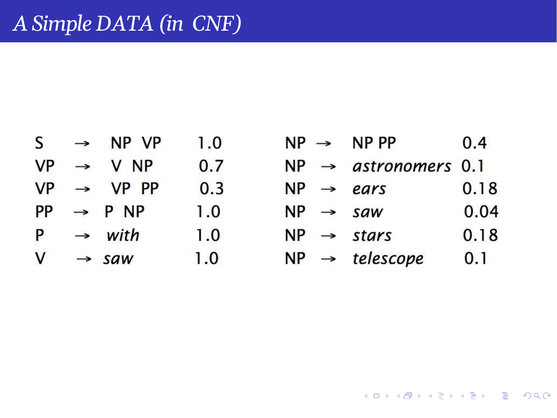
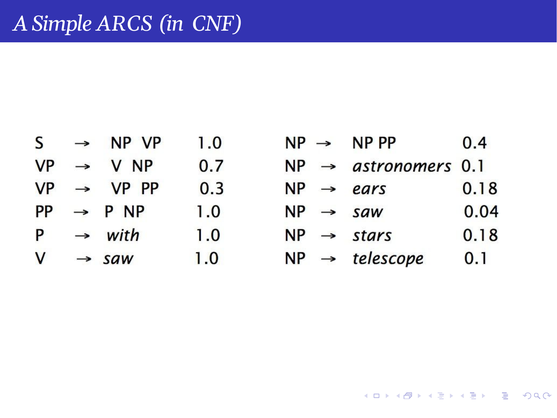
DATA: DATA -> ARCS (124, 24)
